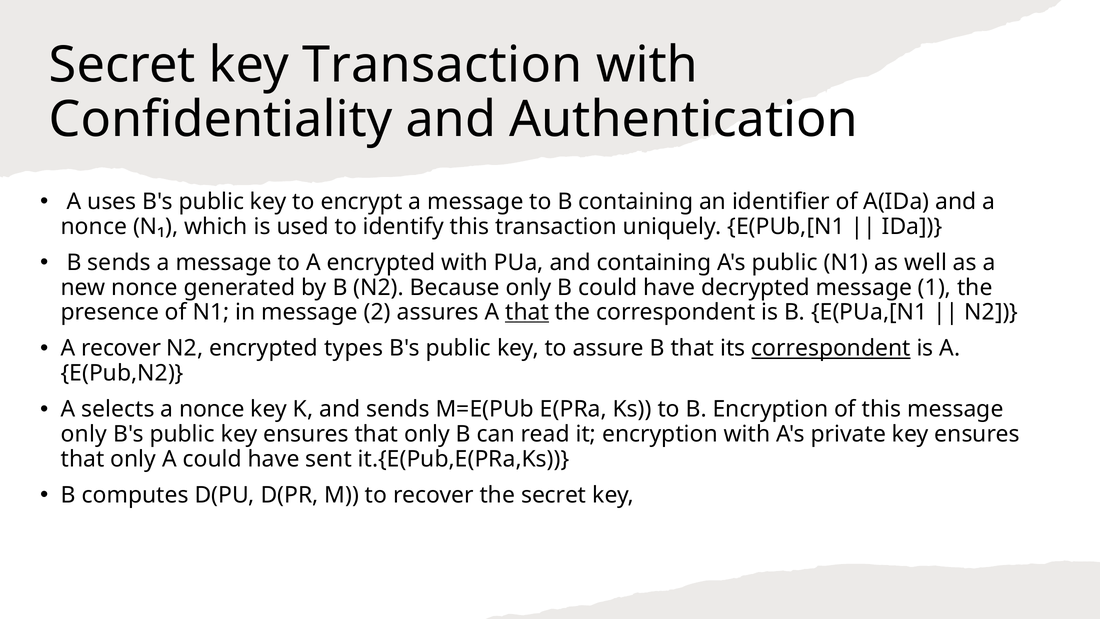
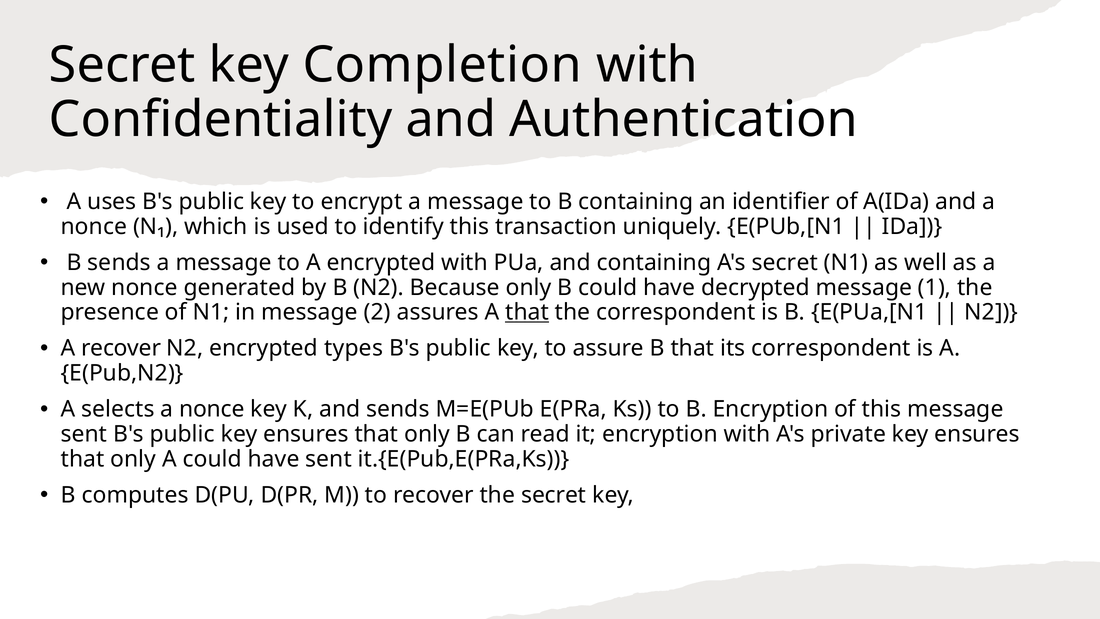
key Transaction: Transaction -> Completion (442, 65)
A's public: public -> secret (785, 263)
correspondent underline: present -> none (831, 348)
only: only -> sent (84, 434)
